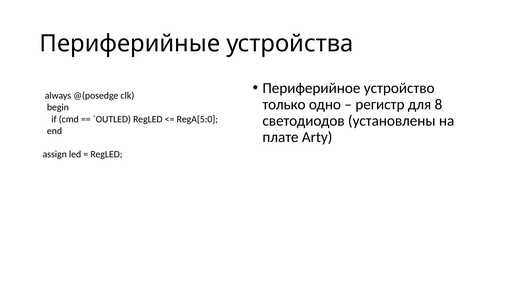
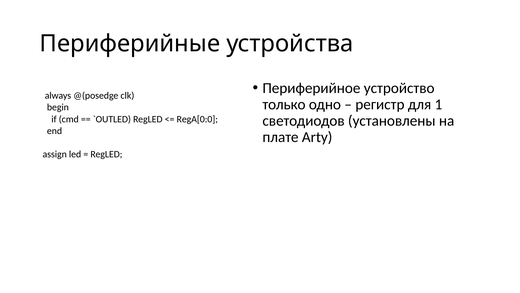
8: 8 -> 1 (438, 104)
RegA[5:0: RegA[5:0 -> RegA[0:0 (197, 119)
